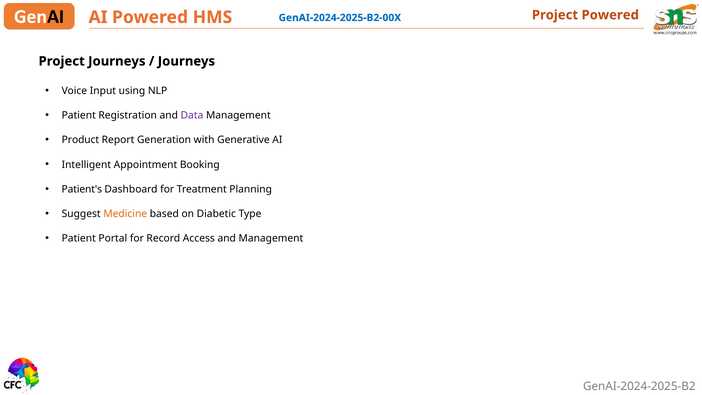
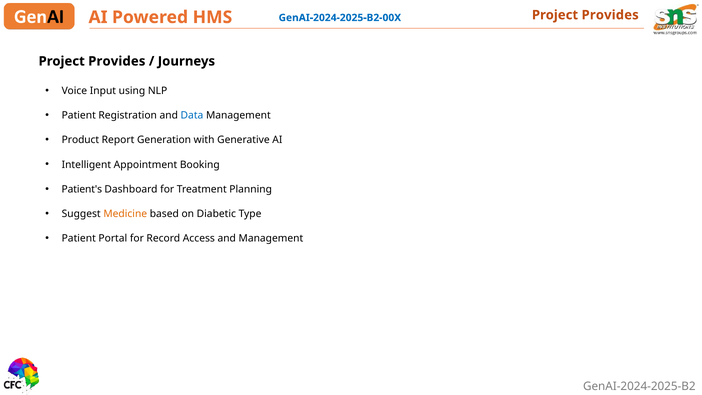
Powered: Powered -> Provides (610, 15)
Journeys: Journeys -> Provides (117, 61)
Data colour: purple -> blue (192, 115)
